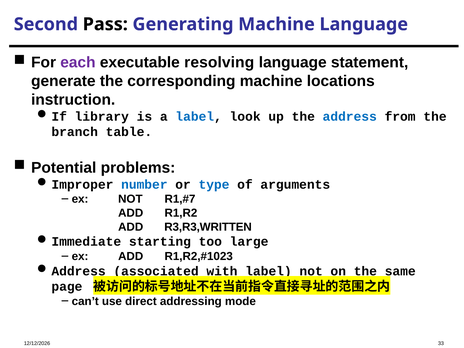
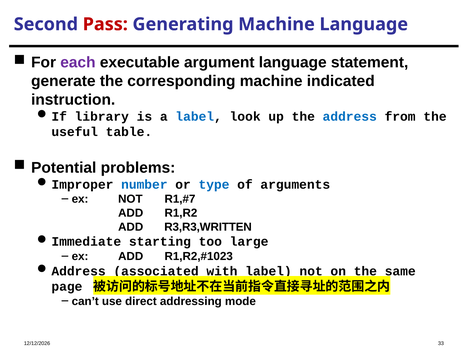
Pass colour: black -> red (105, 24)
resolving: resolving -> argument (219, 62)
locations: locations -> indicated (341, 81)
branch: branch -> useful (75, 132)
